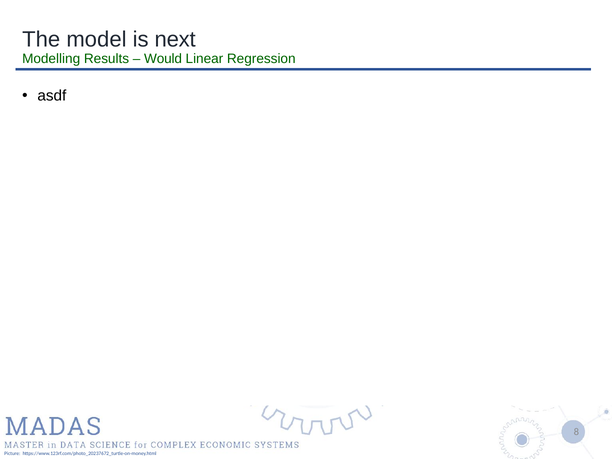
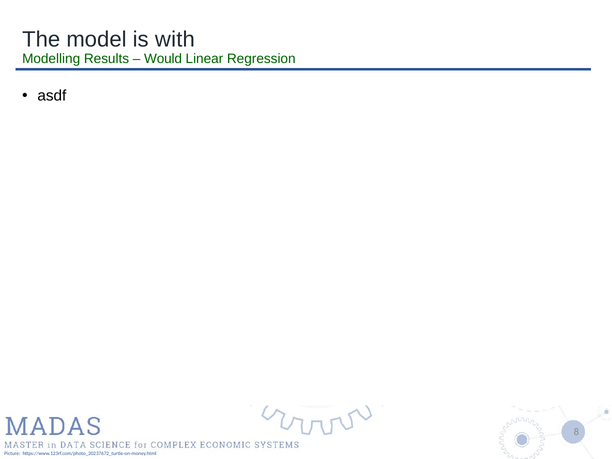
next: next -> with (175, 39)
